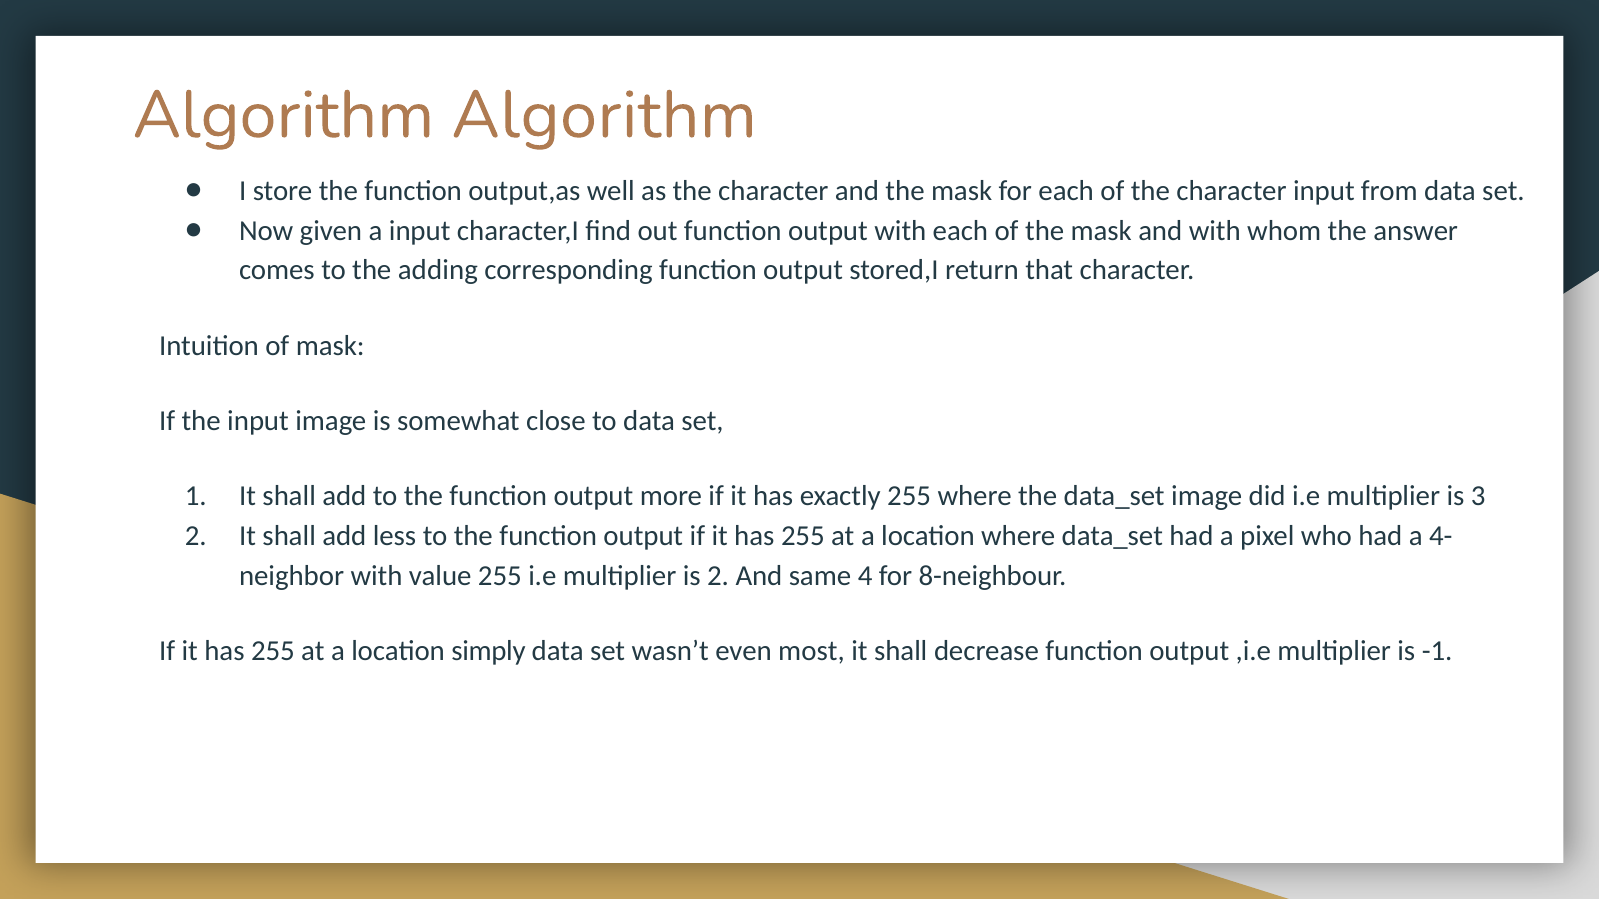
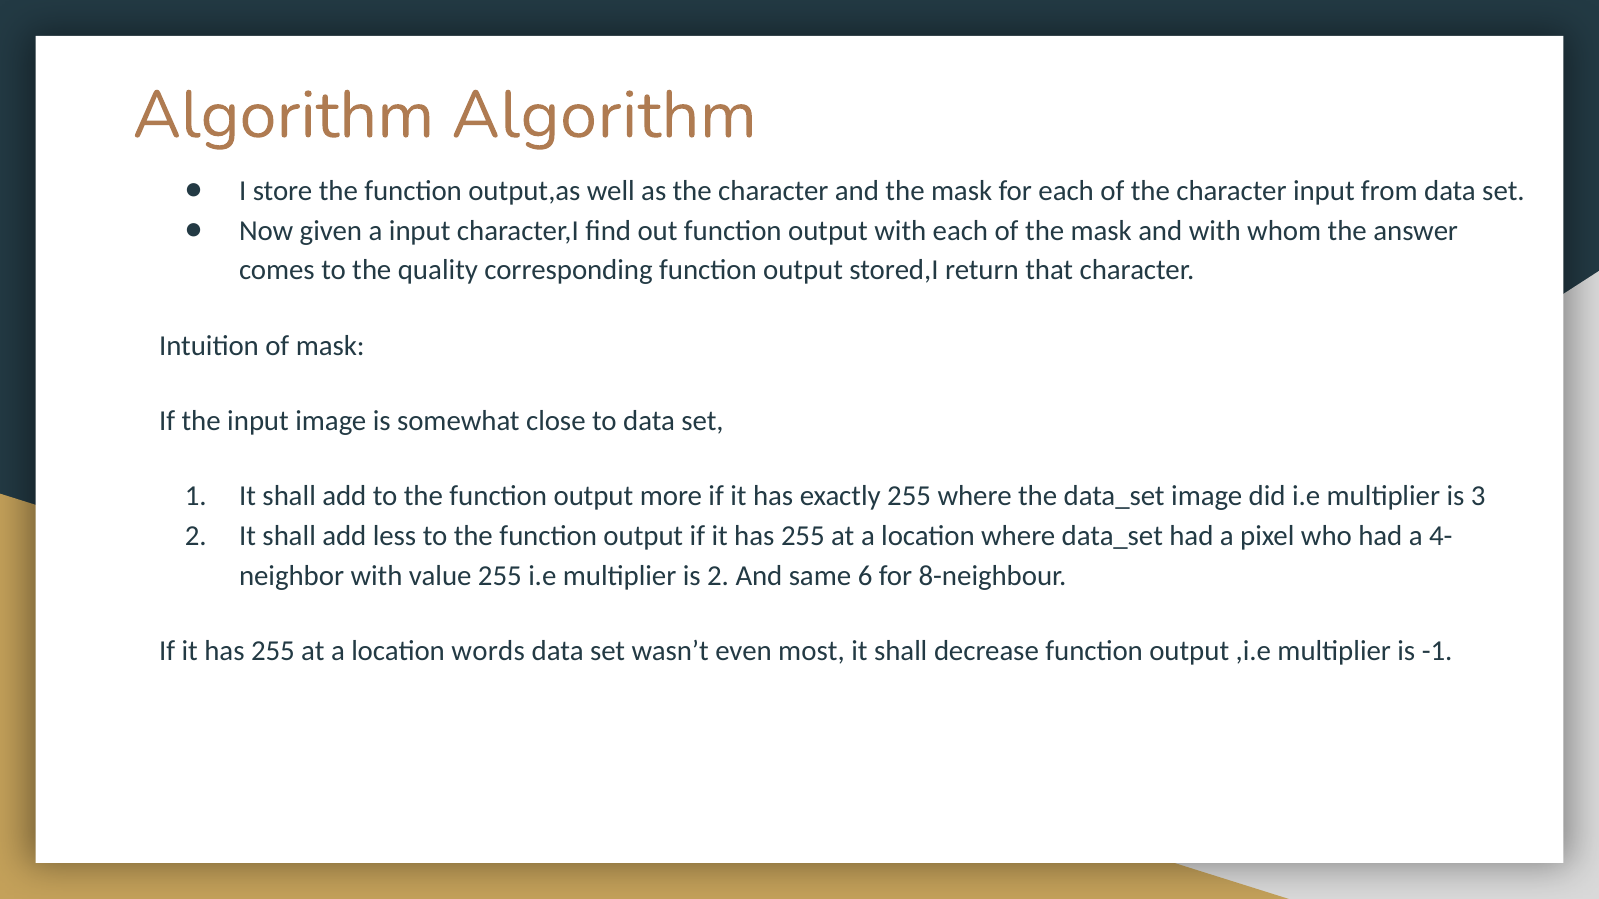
adding: adding -> quality (438, 271)
4: 4 -> 6 (865, 576)
simply: simply -> words (488, 652)
